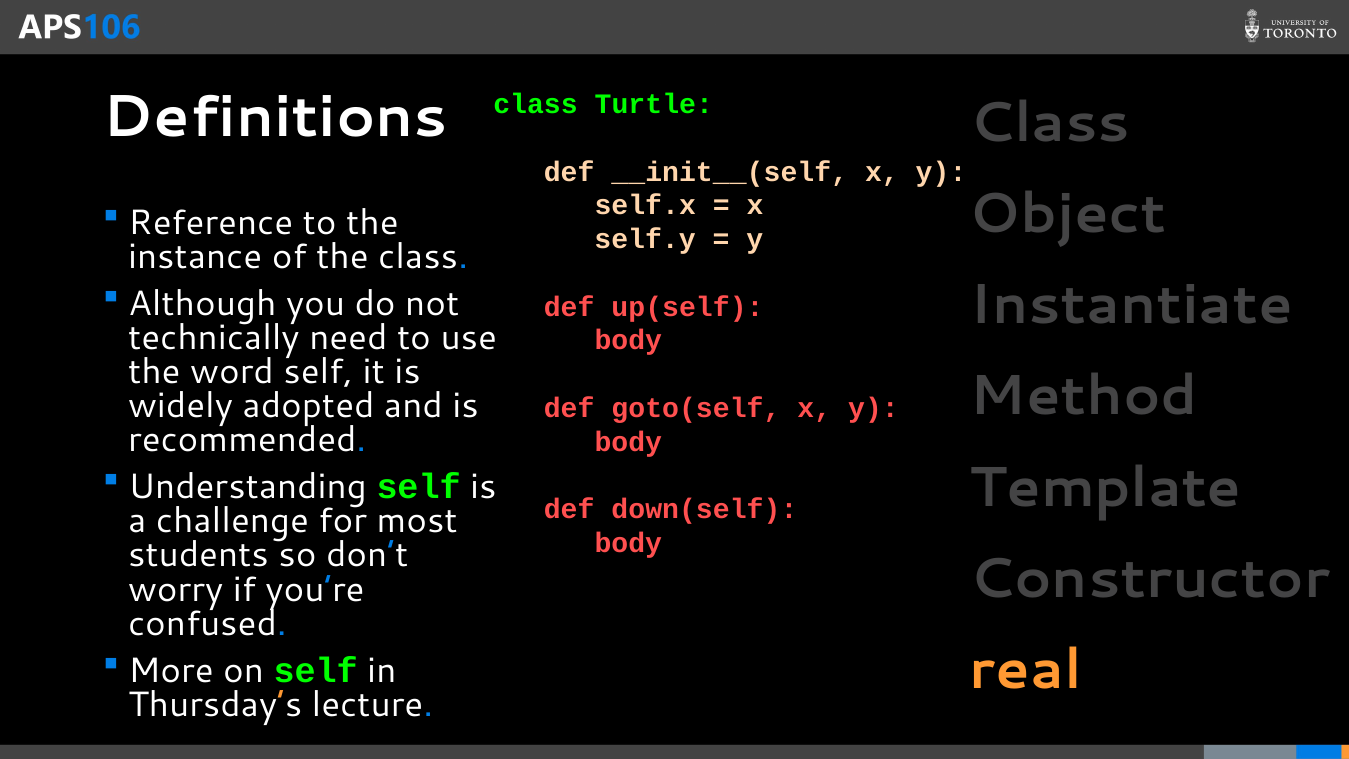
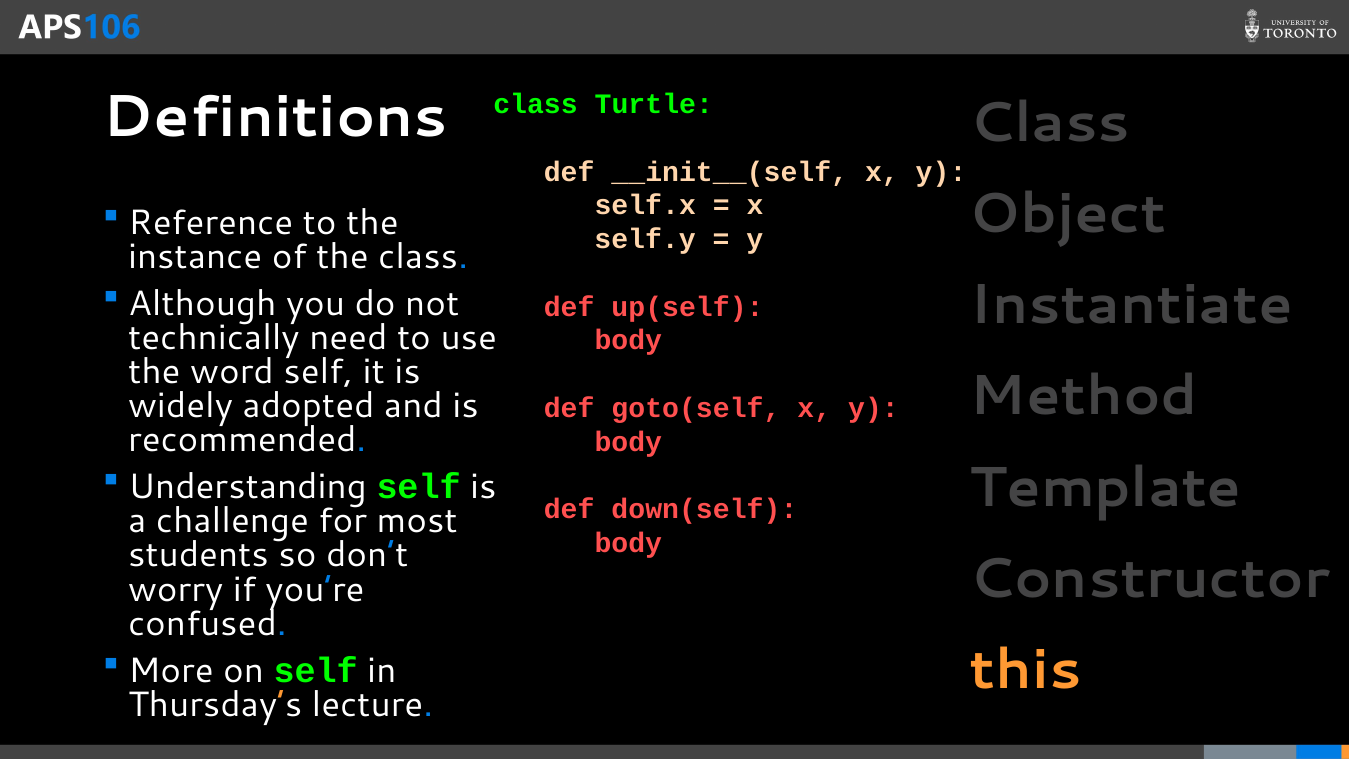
real: real -> this (1026, 669)
